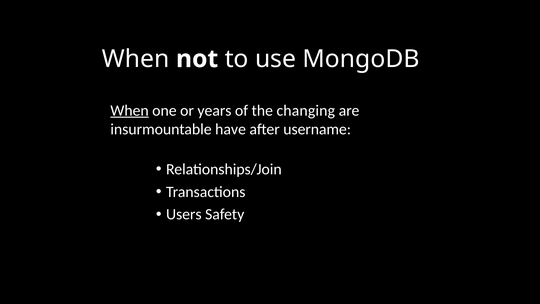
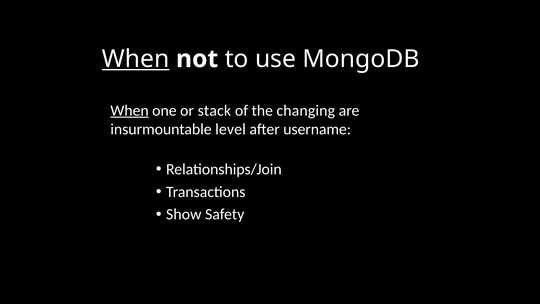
When underline: none -> present (136, 59)
years: years -> stack (214, 110)
have: have -> level (230, 129)
Users: Users -> Show (184, 214)
